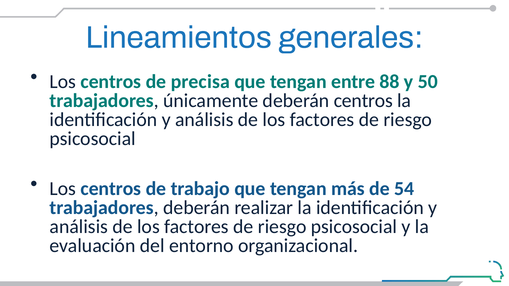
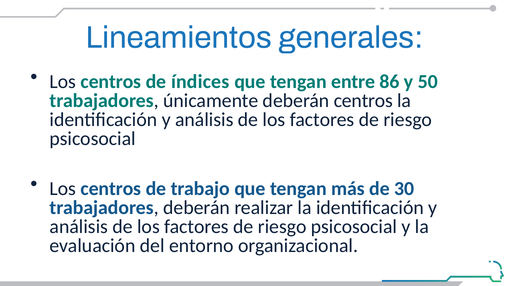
precisa: precisa -> índices (200, 82)
88: 88 -> 86 (389, 82)
54: 54 -> 30 (404, 189)
